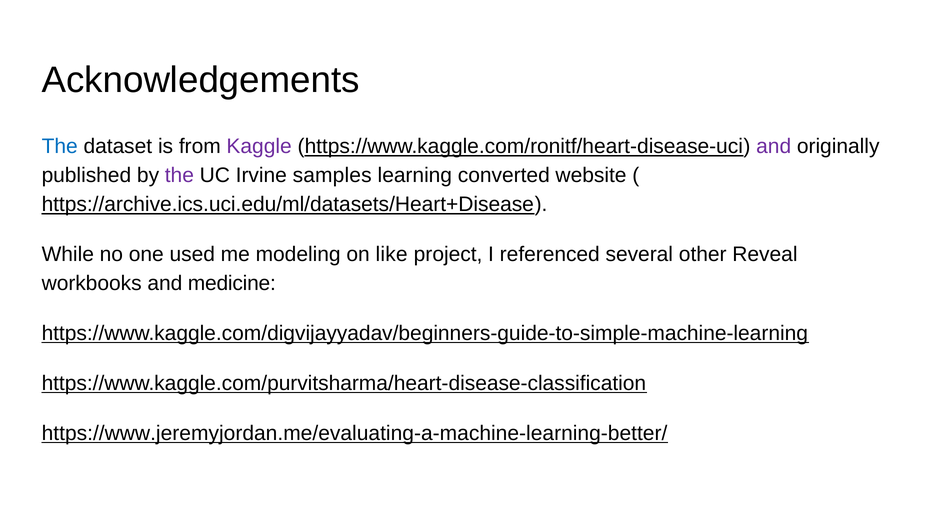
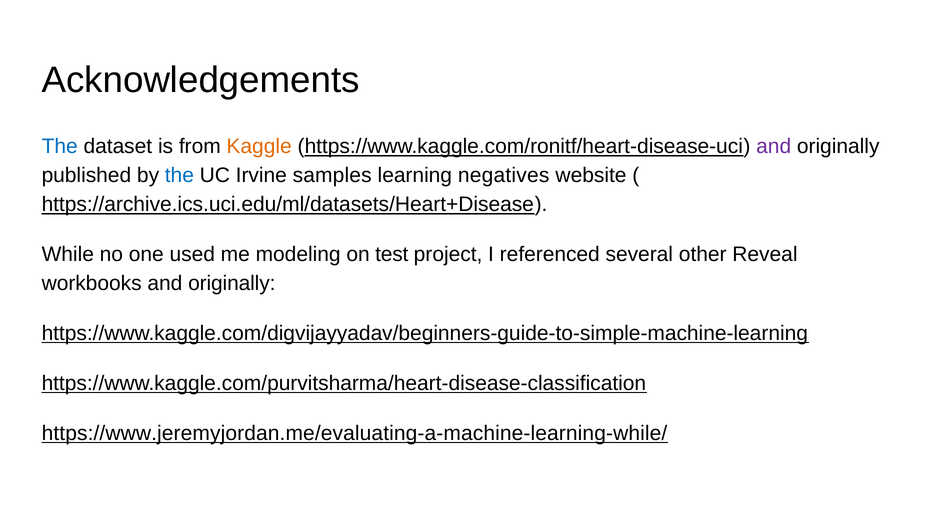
Kaggle colour: purple -> orange (259, 146)
the colour: purple -> blue (179, 175)
converted: converted -> negatives (504, 175)
like: like -> test (392, 254)
workbooks and medicine: medicine -> originally (232, 283)
https://www.jeremyjordan.me/evaluating-a-machine-learning-better/: https://www.jeremyjordan.me/evaluating-a-machine-learning-better/ -> https://www.jeremyjordan.me/evaluating-a-machine-learning-while/ (354, 433)
